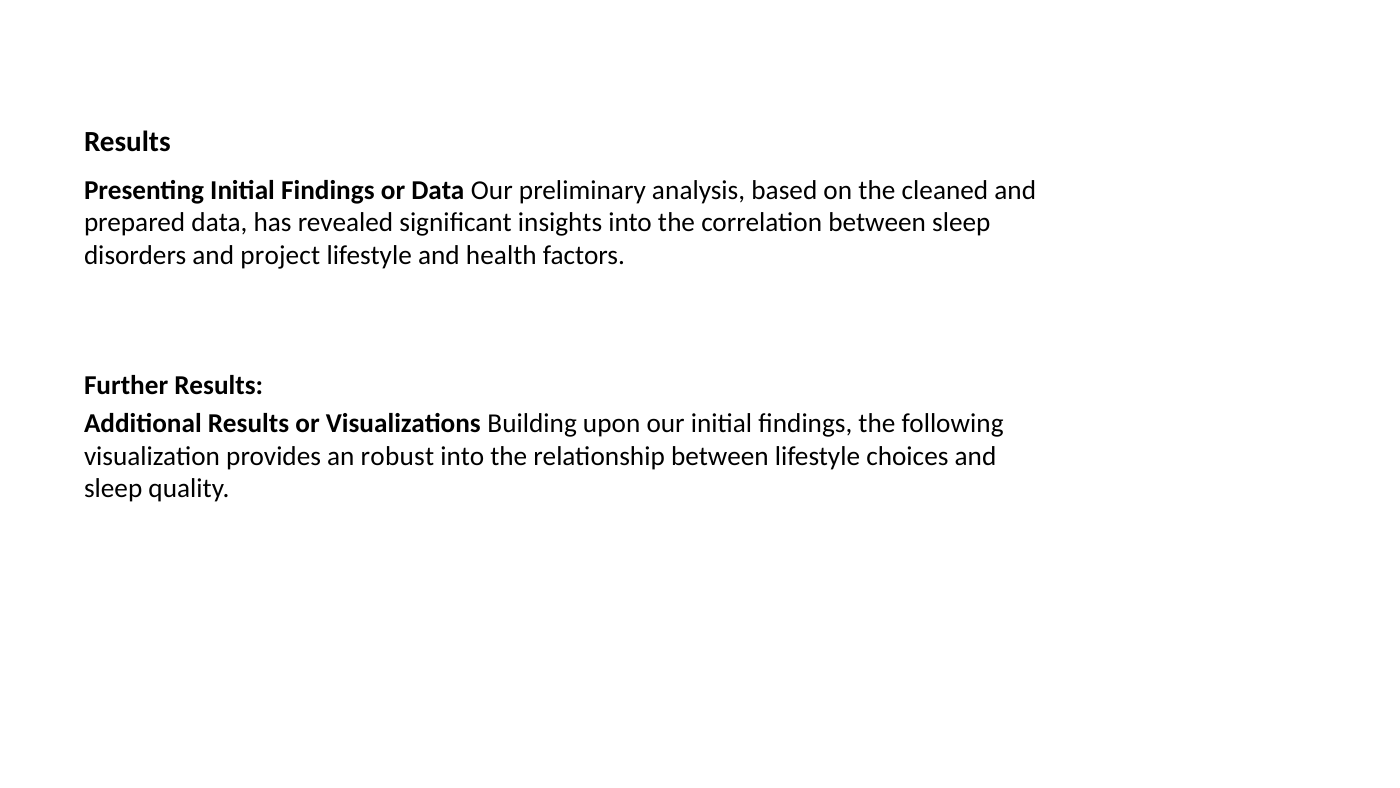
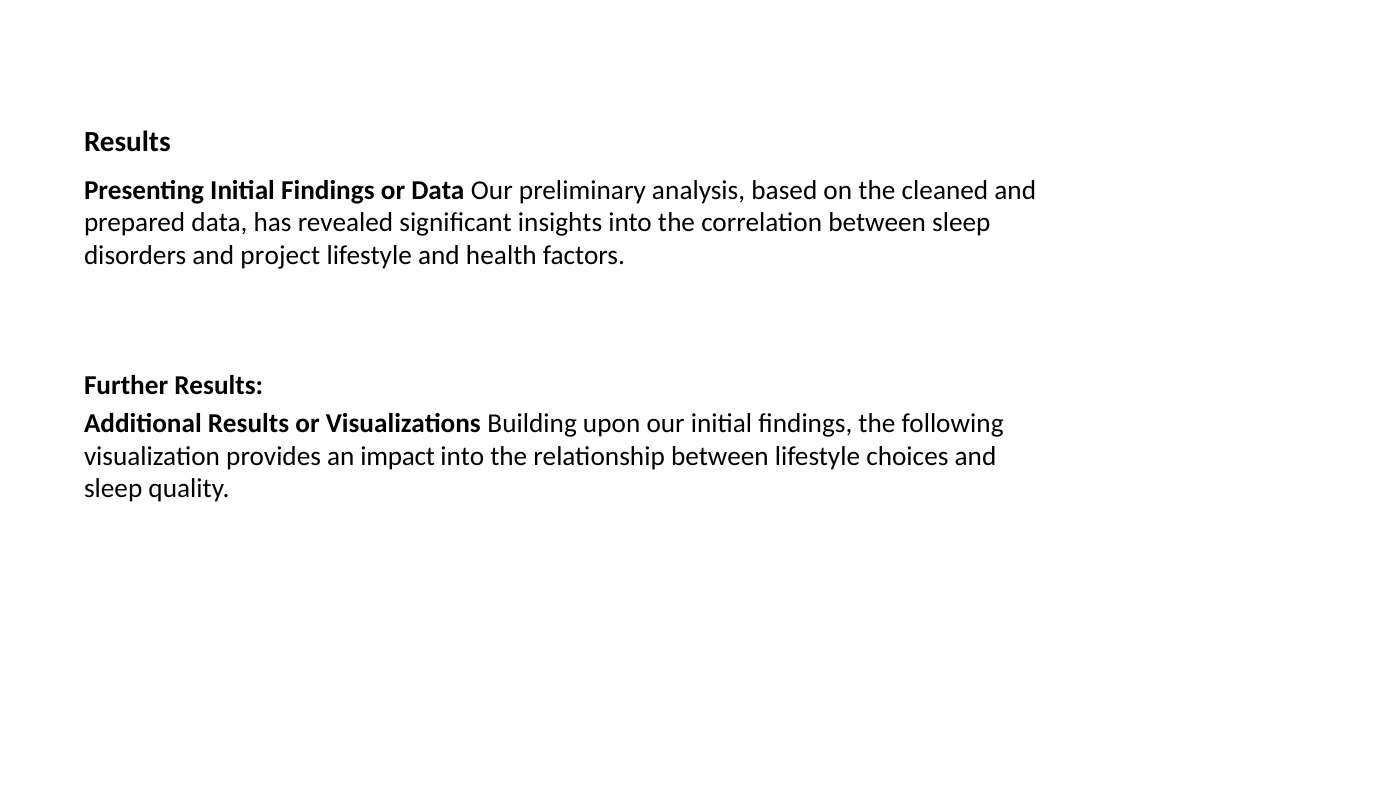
robust: robust -> impact (398, 456)
